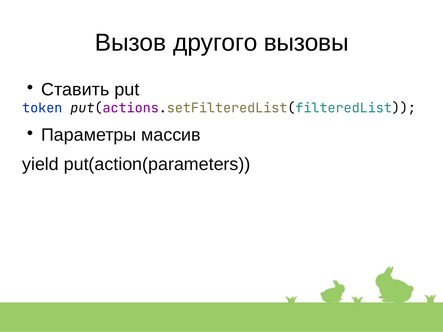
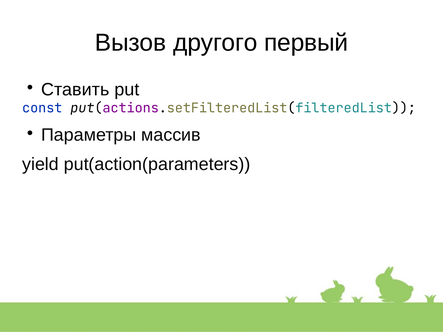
вызовы: вызовы -> первый (306, 43)
token: token -> const (42, 108)
